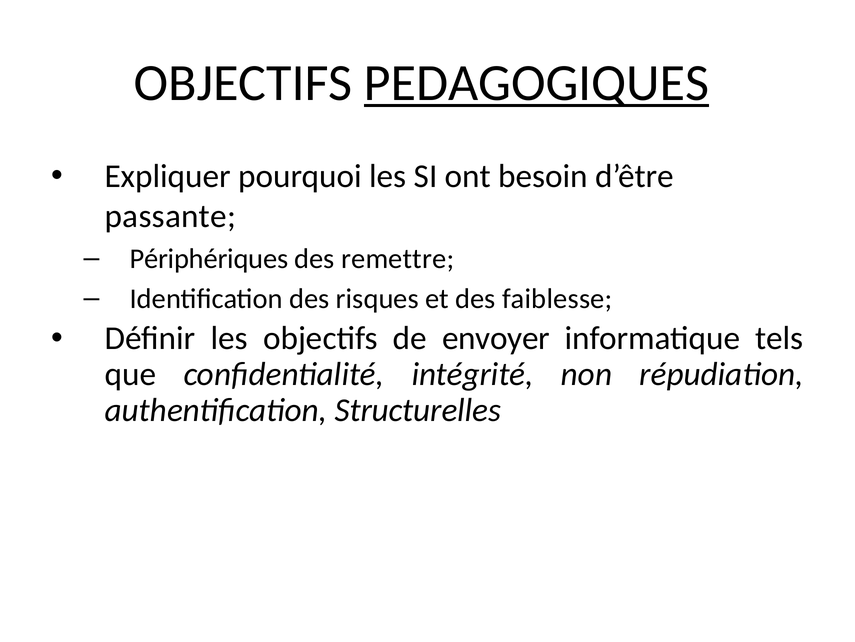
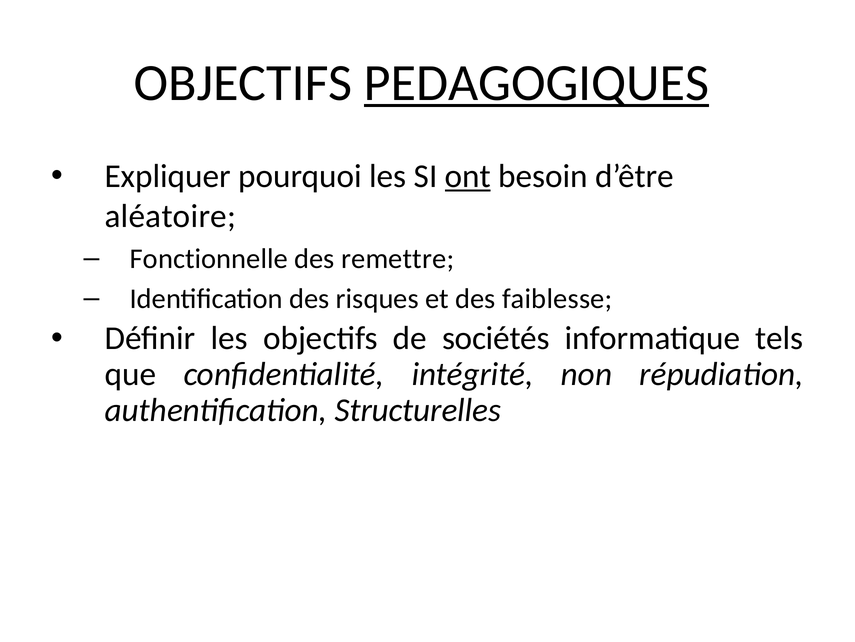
ont underline: none -> present (468, 176)
passante: passante -> aléatoire (170, 216)
Périphériques: Périphériques -> Fonctionnelle (209, 259)
envoyer: envoyer -> sociétés (496, 338)
